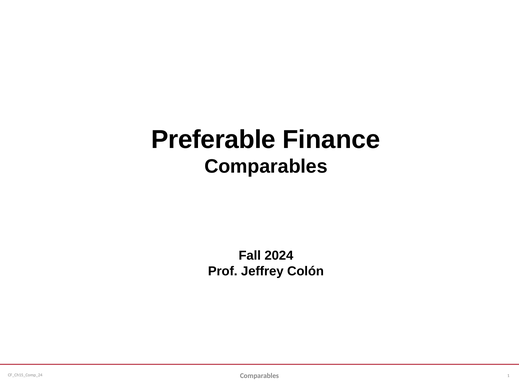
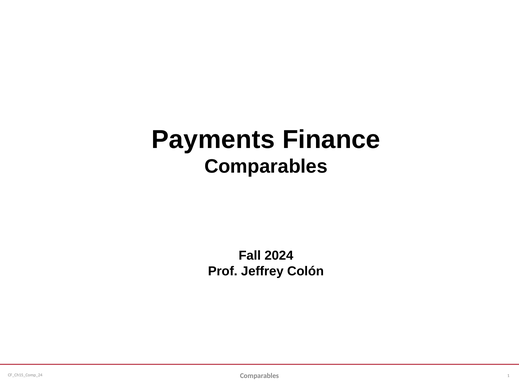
Preferable: Preferable -> Payments (213, 140)
